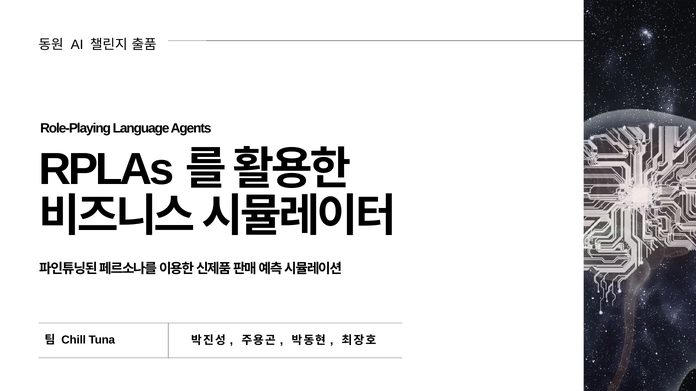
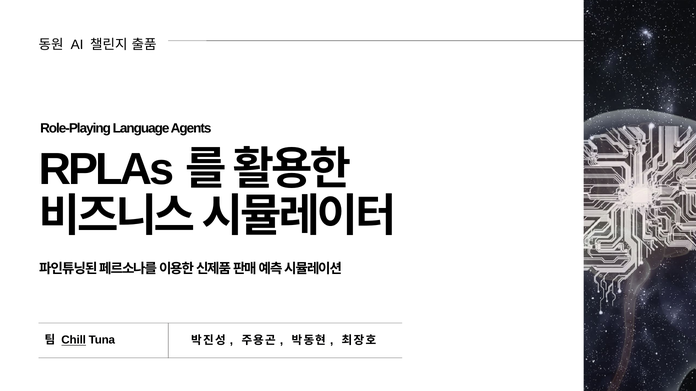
Chill underline: none -> present (74, 341)
